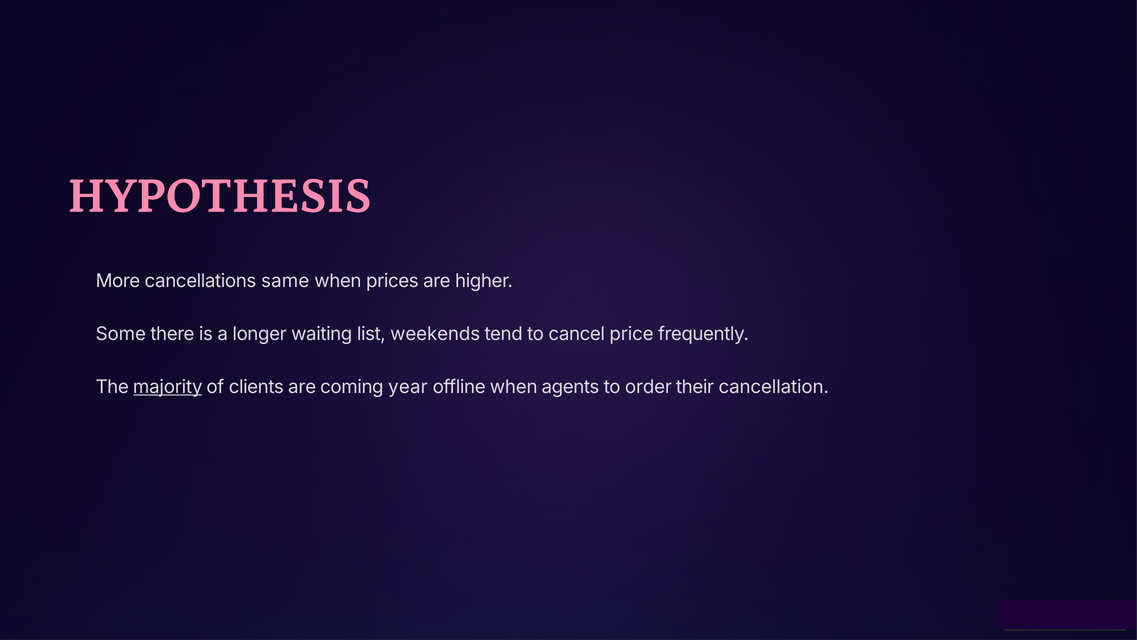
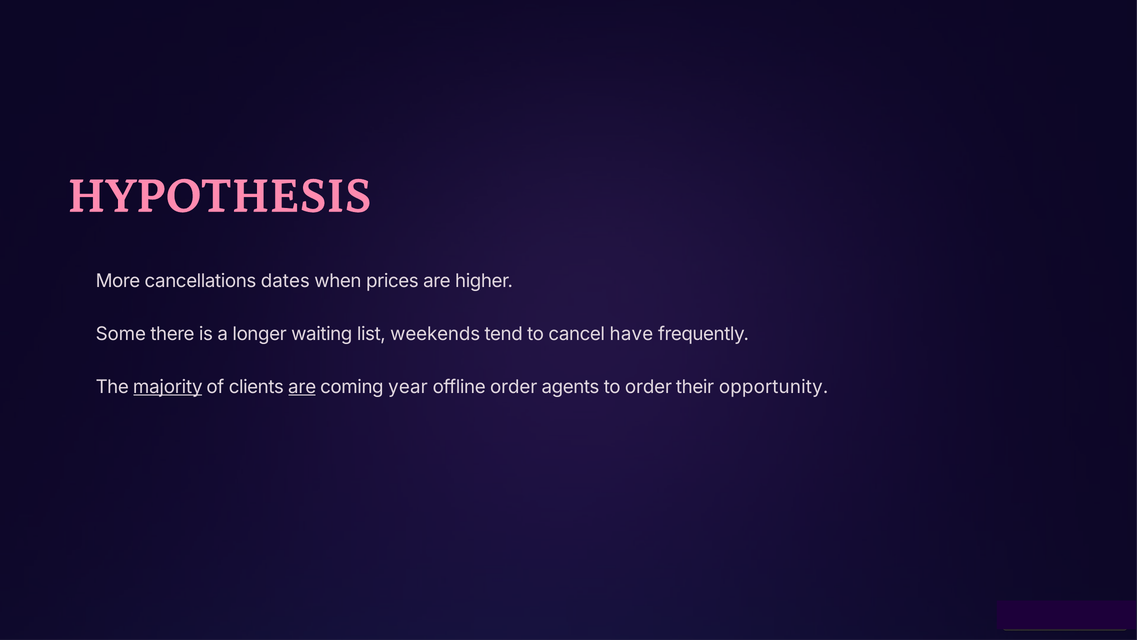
same: same -> dates (285, 281)
price: price -> have (631, 334)
are underline: none -> present (302, 387)
offline when: when -> order (514, 387)
cancellation: cancellation -> opportunity (774, 387)
